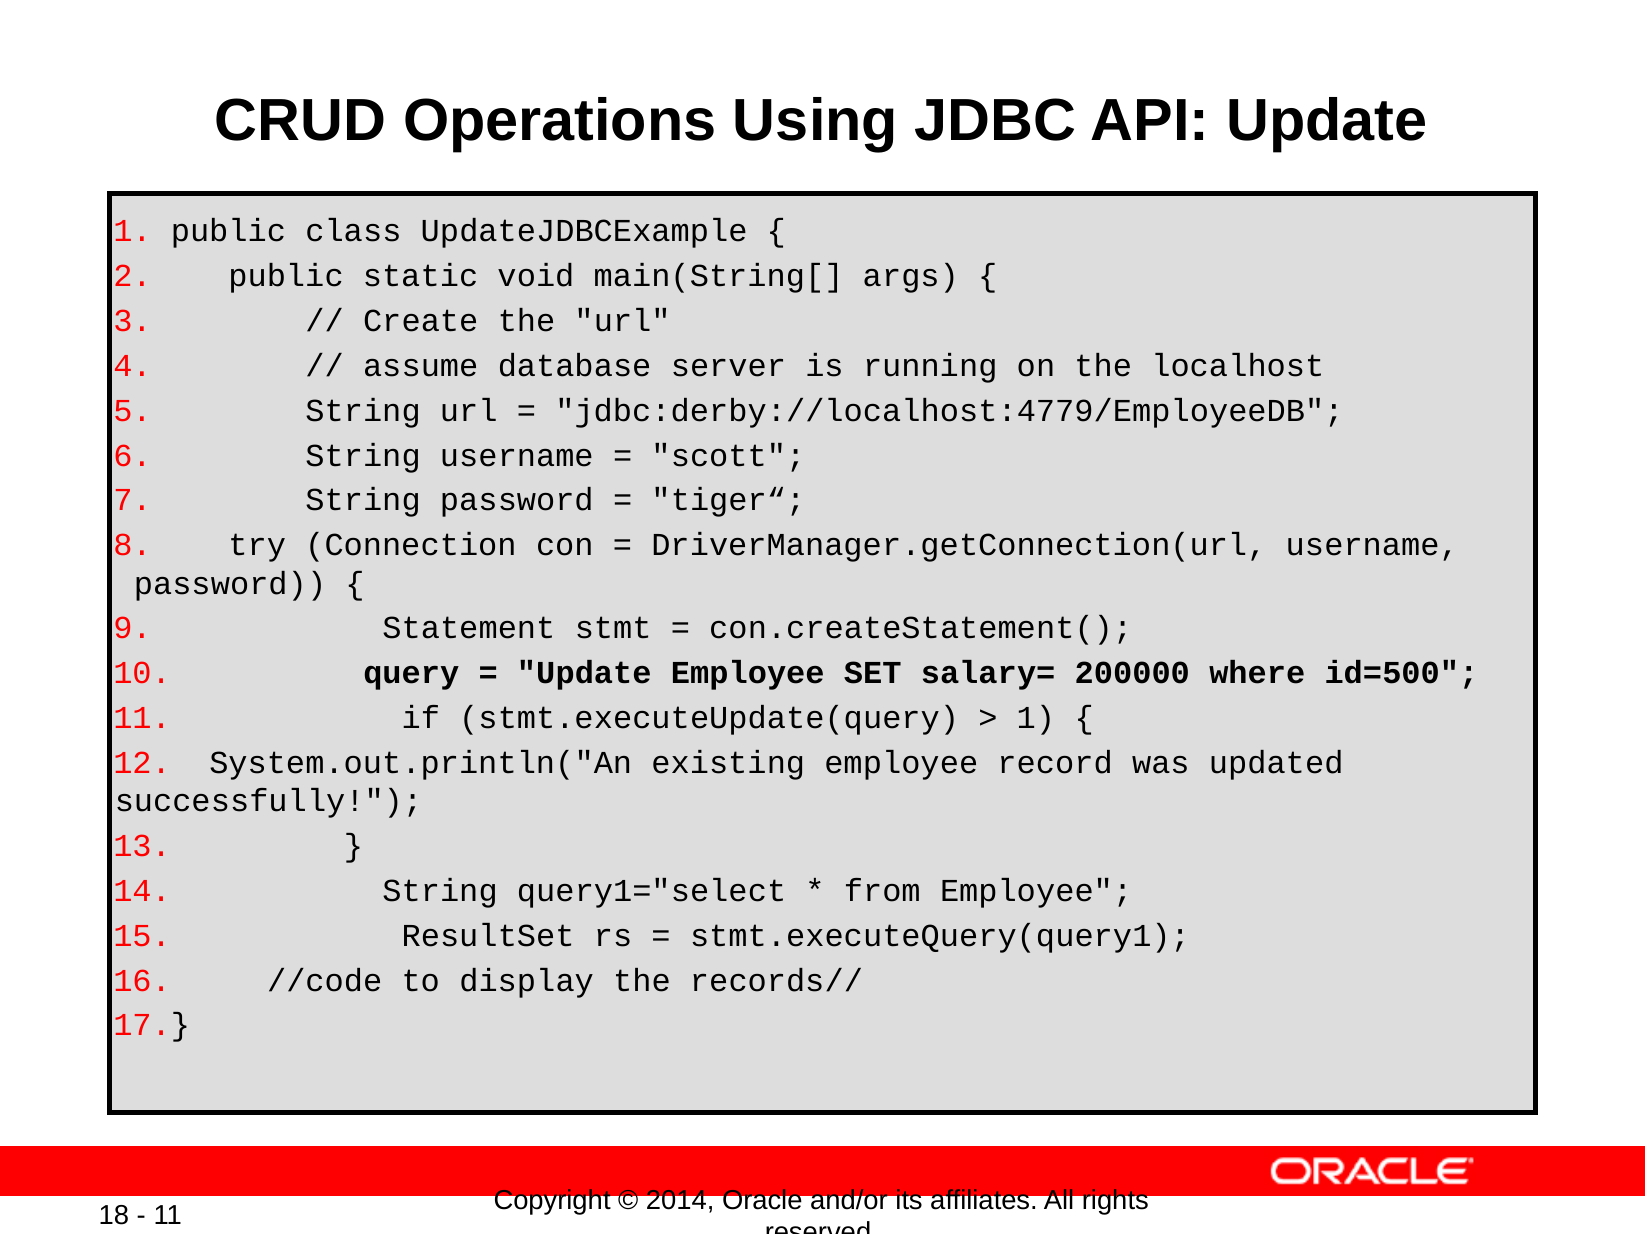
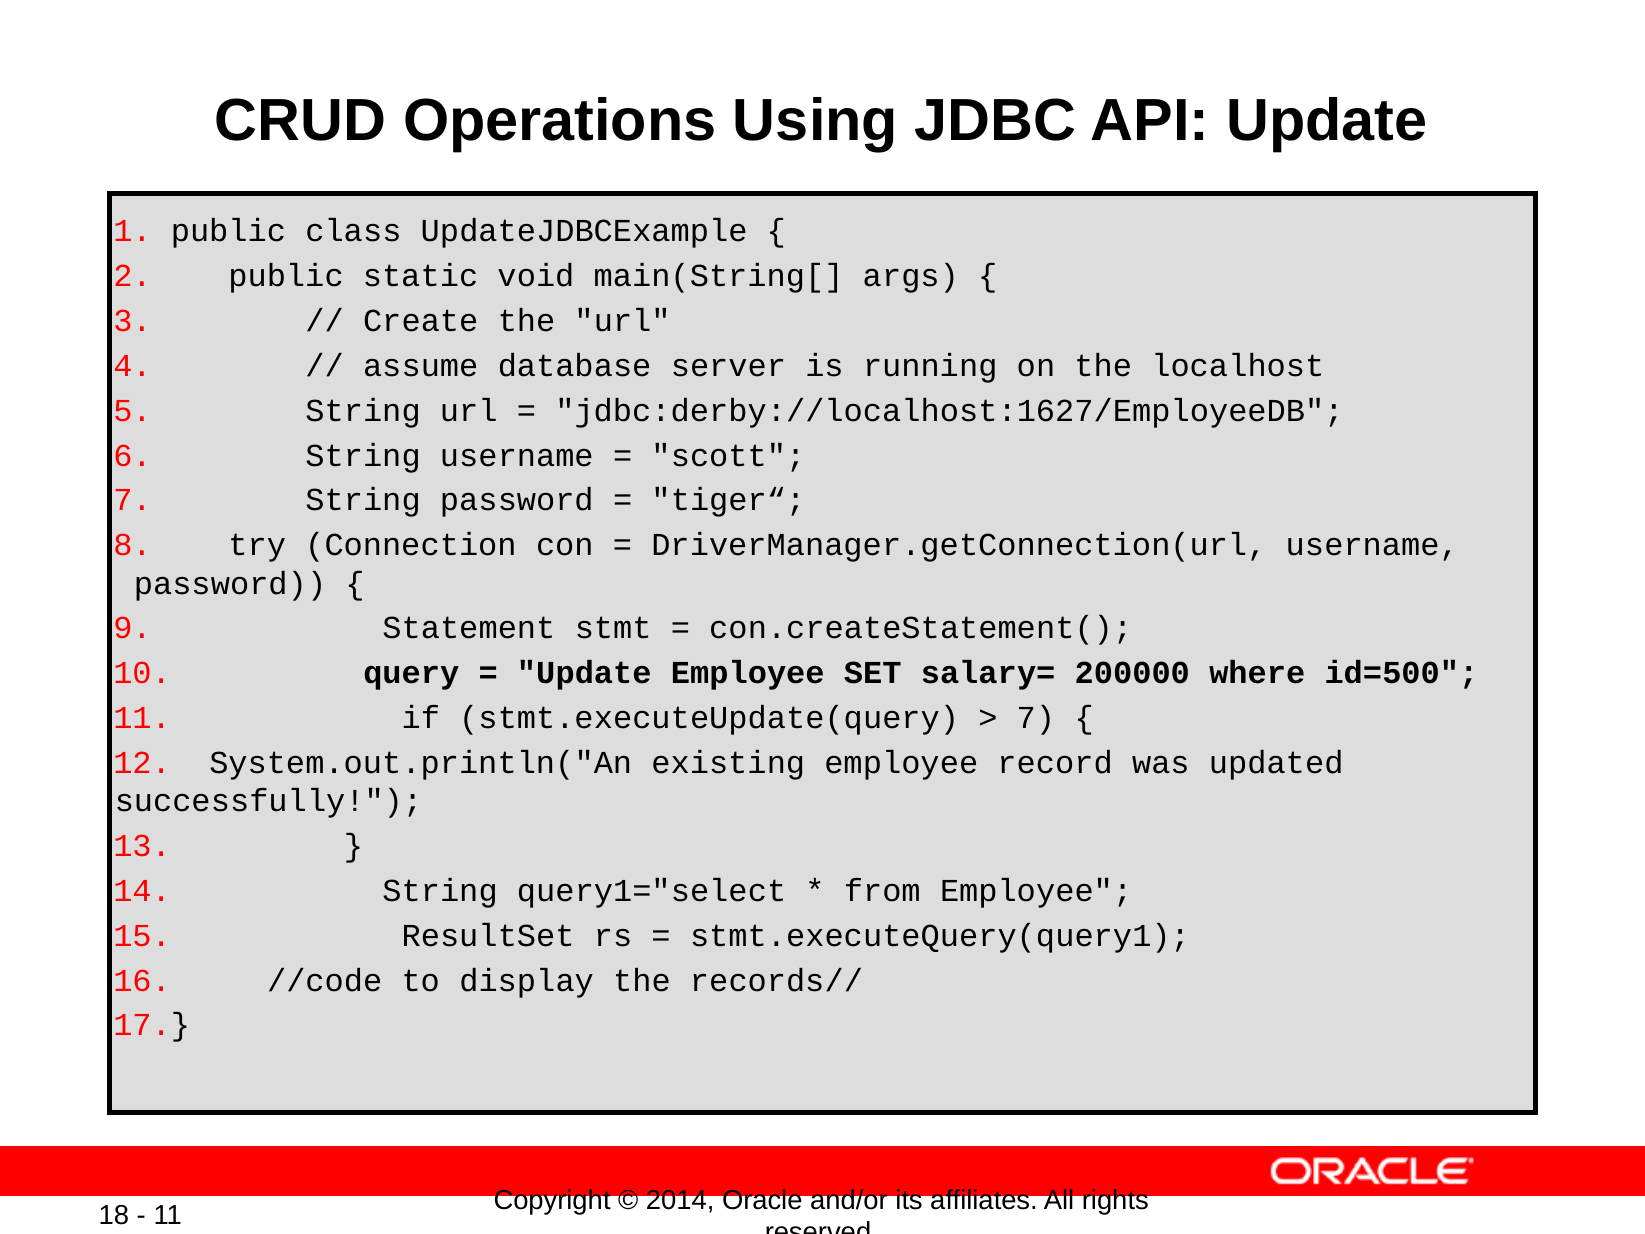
jdbc:derby://localhost:4779/EmployeeDB: jdbc:derby://localhost:4779/EmployeeDB -> jdbc:derby://localhost:1627/EmployeeDB (949, 411)
1: 1 -> 7 (1036, 718)
